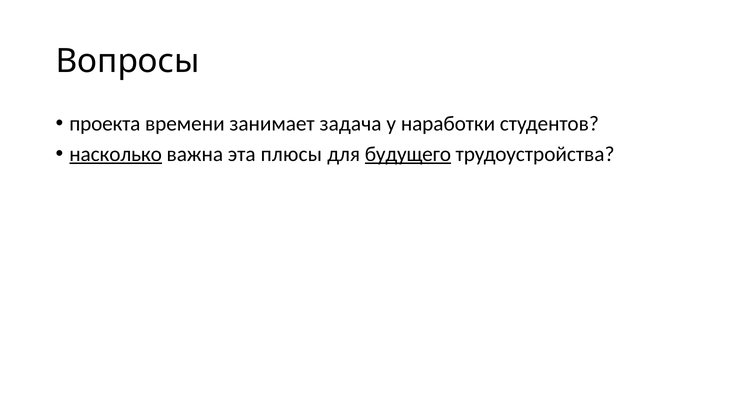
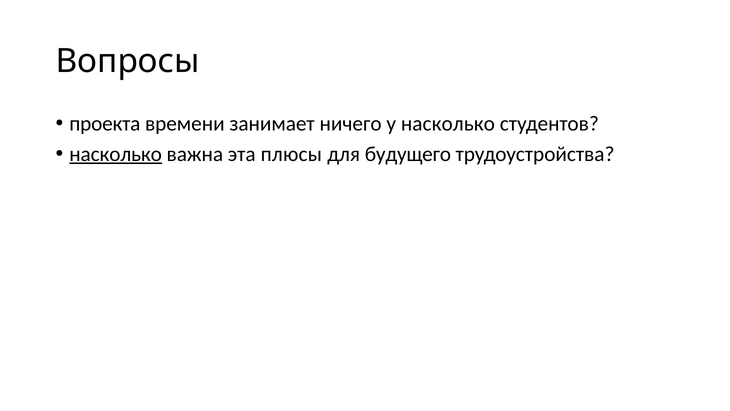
задача: задача -> ничего (351, 123)
у наработки: наработки -> насколько (448, 123)
будущего underline: present -> none (408, 154)
